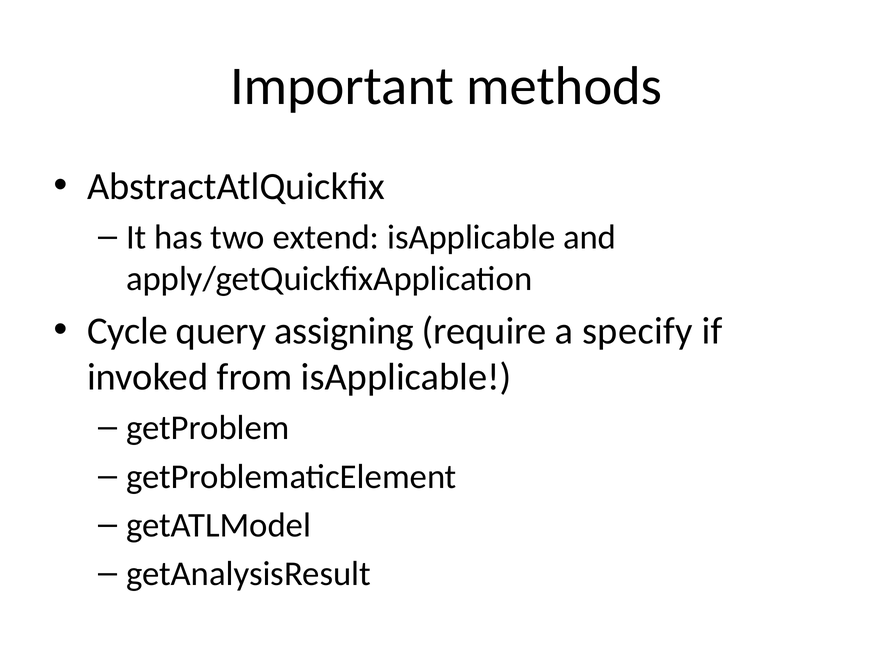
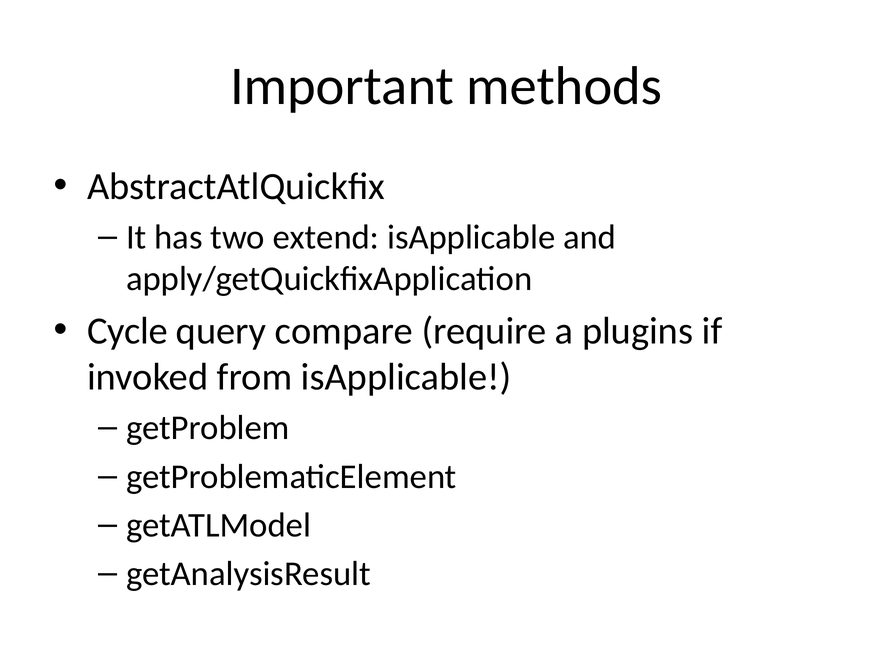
assigning: assigning -> compare (344, 331)
specify: specify -> plugins (638, 331)
